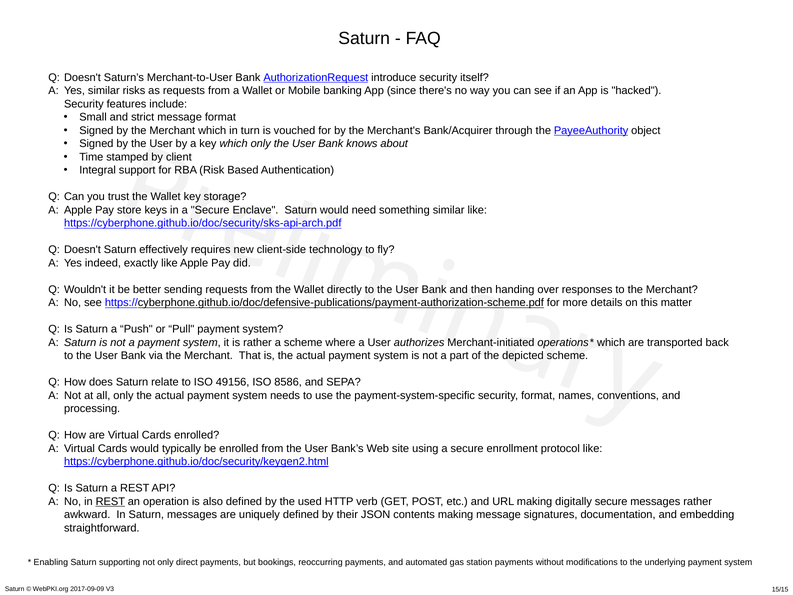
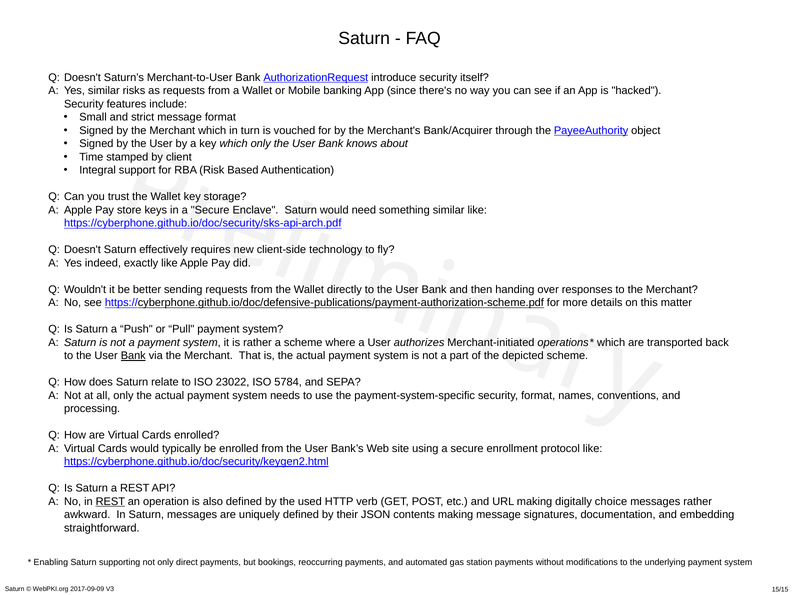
Bank underline: none -> present (133, 356)
49156: 49156 -> 23022 (233, 382)
8586: 8586 -> 5784 (288, 382)
digitally secure: secure -> choice (611, 501)
